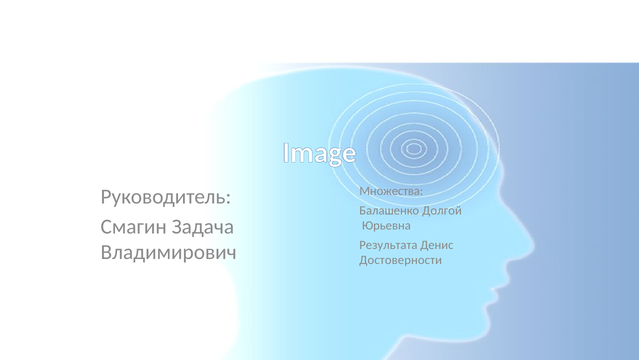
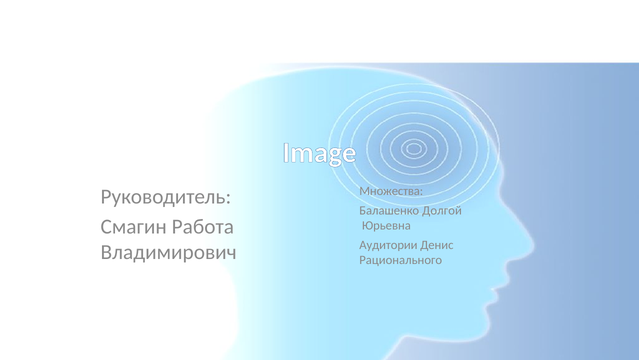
Задача: Задача -> Работа (203, 226)
Результата: Результата -> Аудитории (388, 245)
Достоверности: Достоверности -> Рационального (401, 260)
